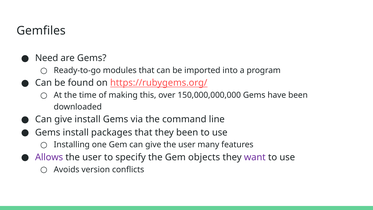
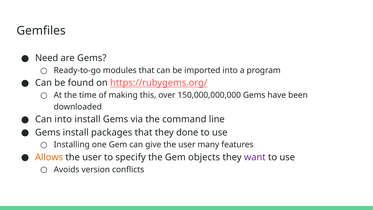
give: give -> into (63, 119)
they been: been -> done (187, 132)
Allows colour: purple -> orange (49, 157)
